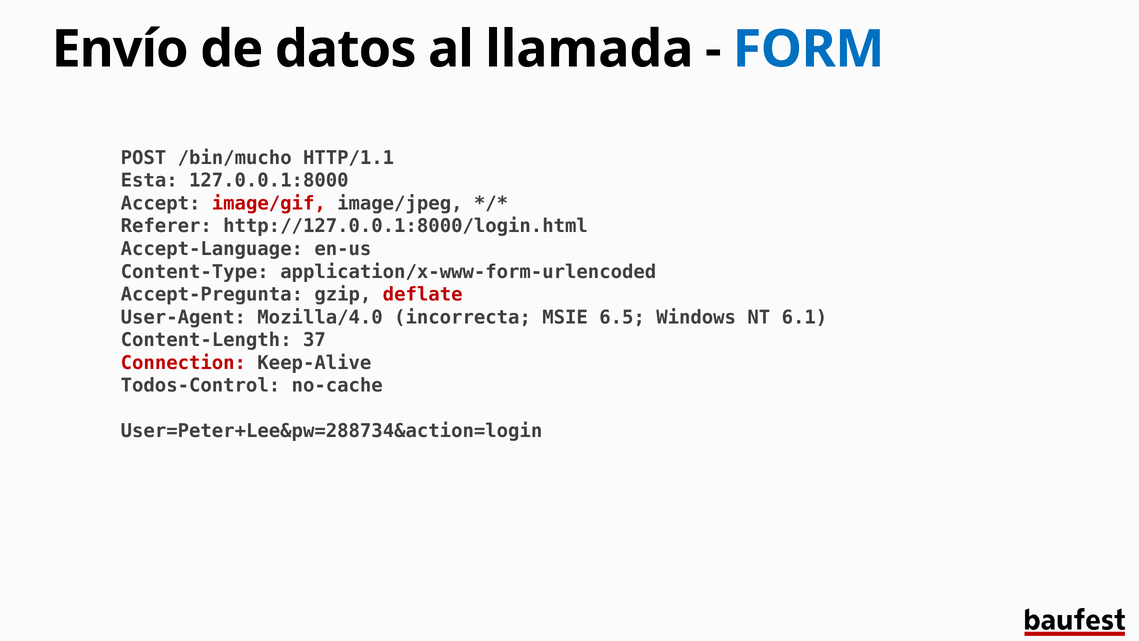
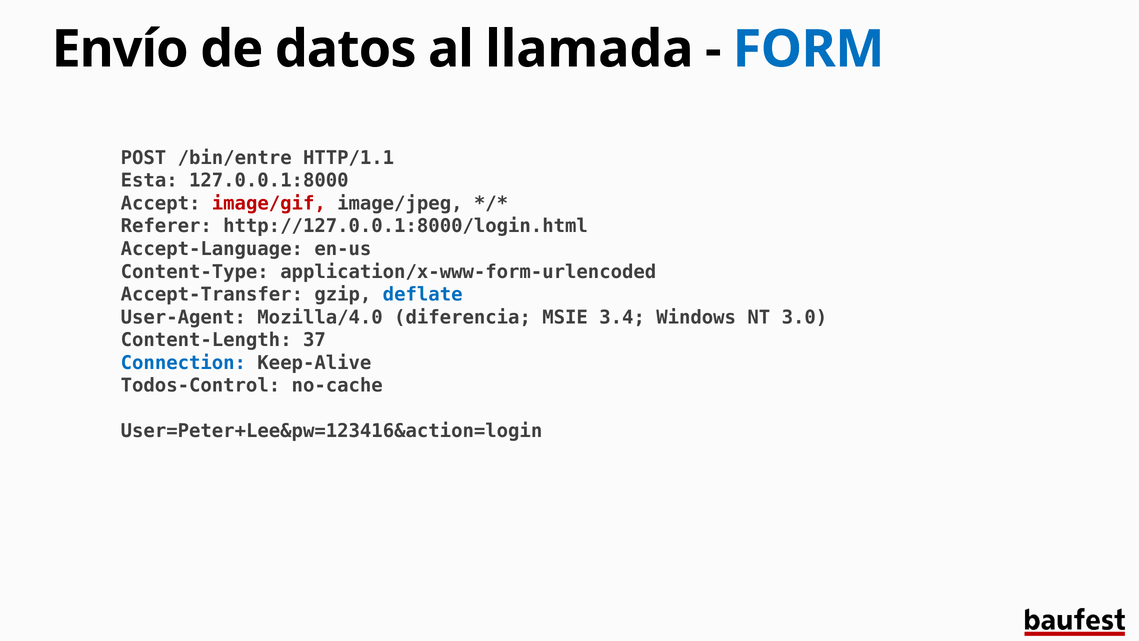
/bin/mucho: /bin/mucho -> /bin/entre (235, 158)
Accept-Pregunta: Accept-Pregunta -> Accept-Transfer (212, 294)
deflate colour: red -> blue (423, 294)
incorrecta: incorrecta -> diferencia (463, 317)
6.5: 6.5 -> 3.4 (622, 317)
6.1: 6.1 -> 3.0 (804, 317)
Connection colour: red -> blue (183, 363)
User=Peter+Lee&pw=288734&action=login: User=Peter+Lee&pw=288734&action=login -> User=Peter+Lee&pw=123416&action=login (332, 431)
